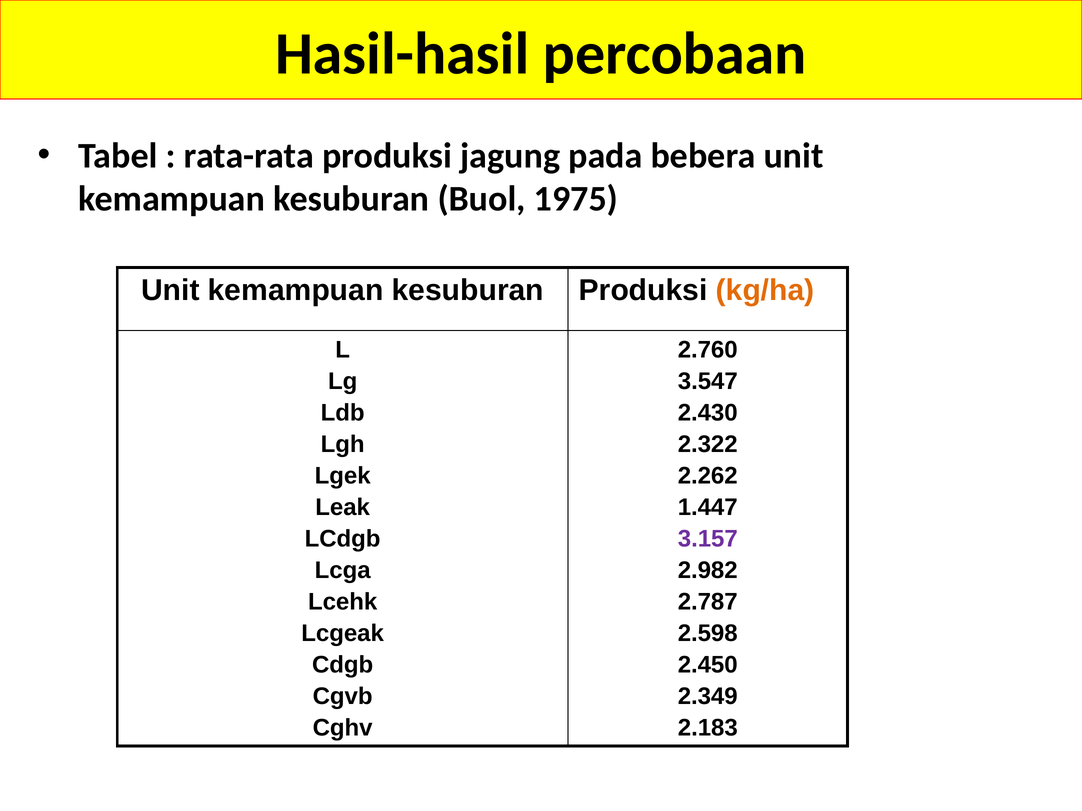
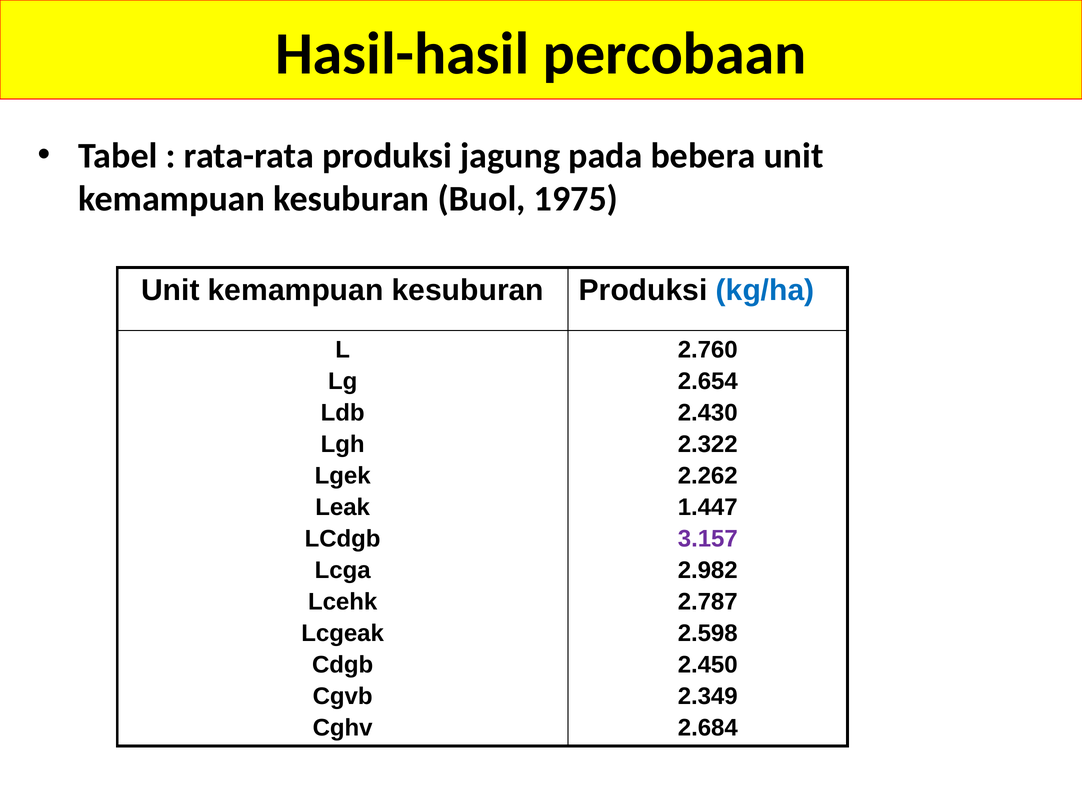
kg/ha colour: orange -> blue (765, 290)
3.547: 3.547 -> 2.654 (708, 381)
2.183: 2.183 -> 2.684 (708, 728)
